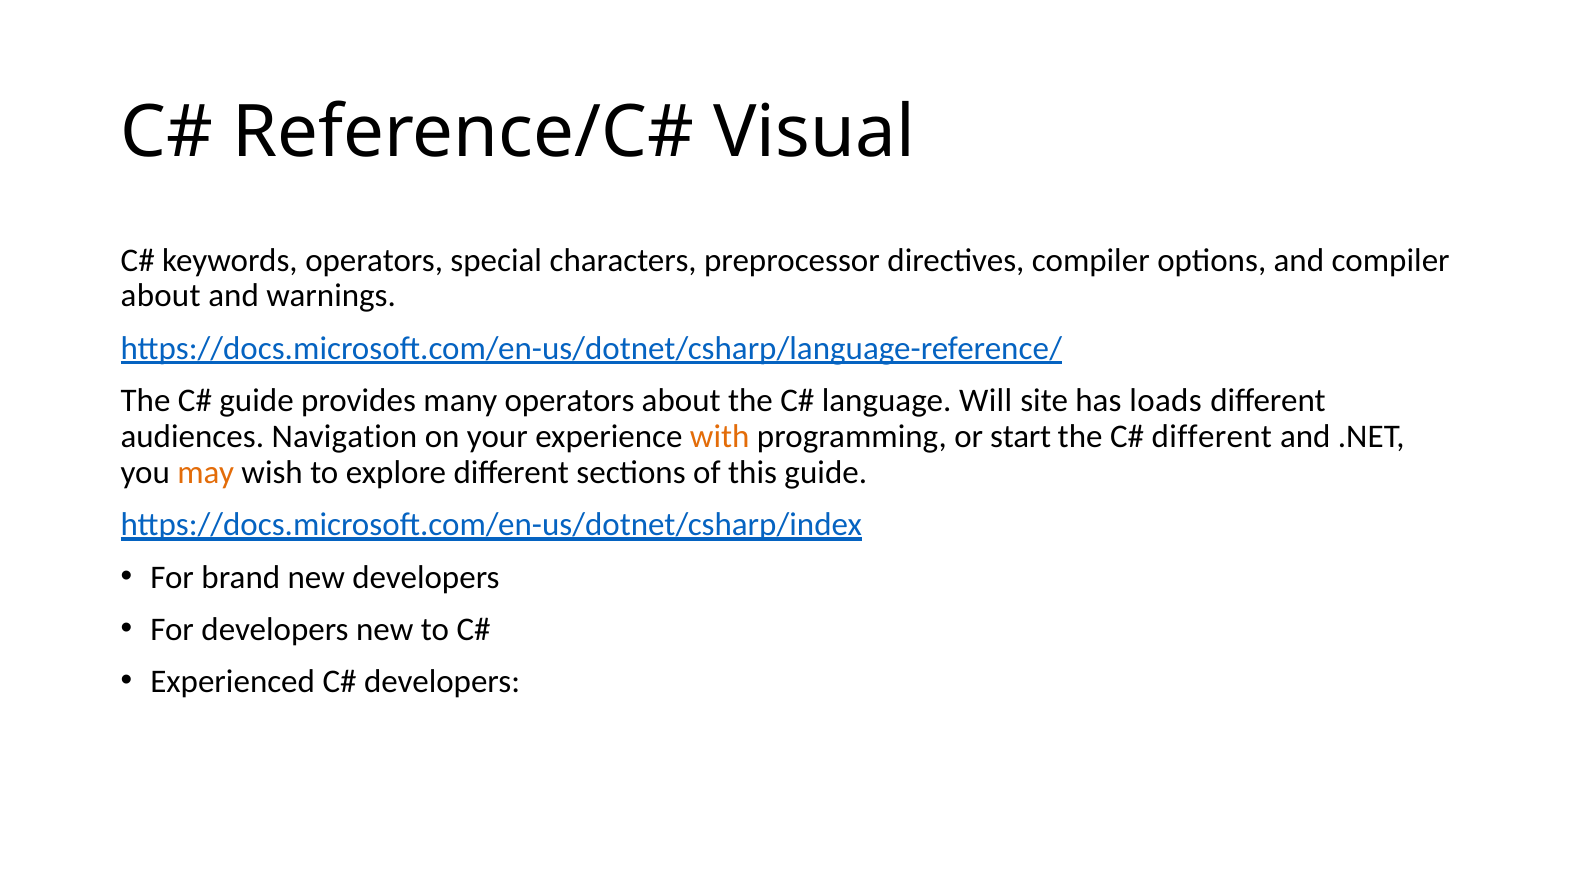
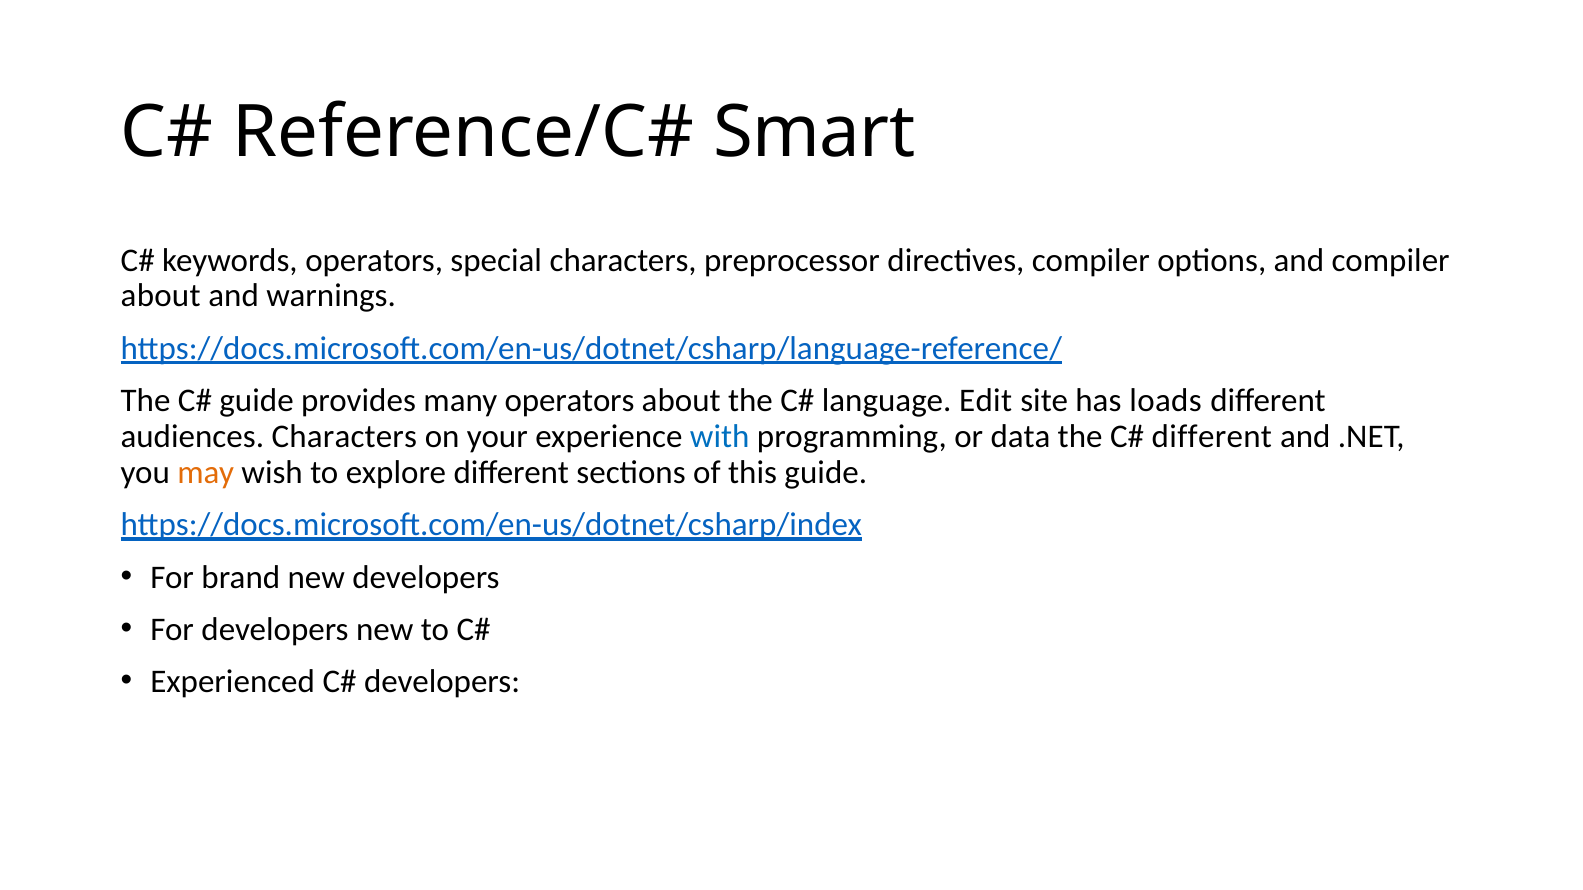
Visual: Visual -> Smart (814, 133)
Will: Will -> Edit (986, 401)
audiences Navigation: Navigation -> Characters (344, 437)
with colour: orange -> blue (720, 437)
start: start -> data (1021, 437)
